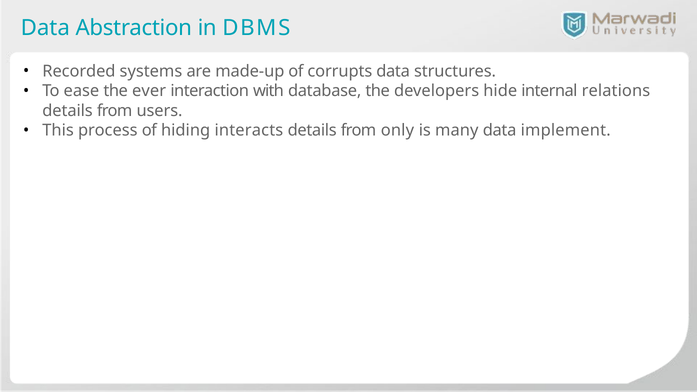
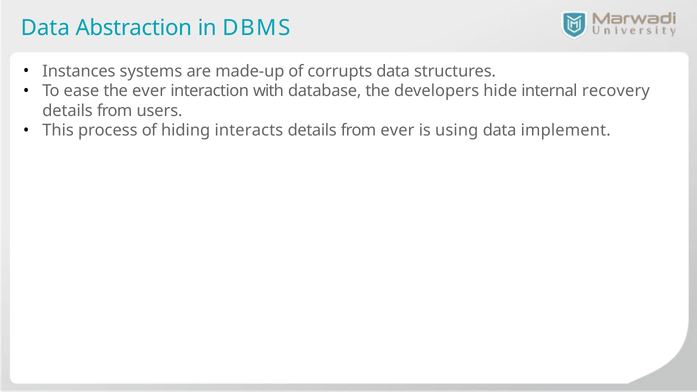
Recorded: Recorded -> Instances (79, 71)
relations: relations -> recovery (616, 91)
from only: only -> ever (397, 130)
many: many -> using (457, 130)
